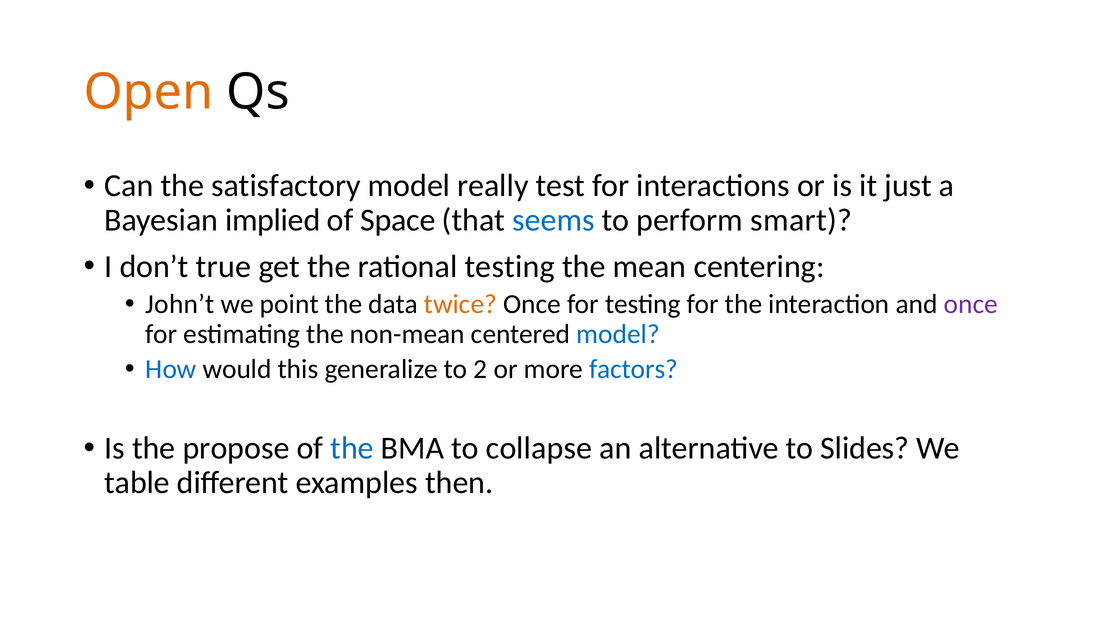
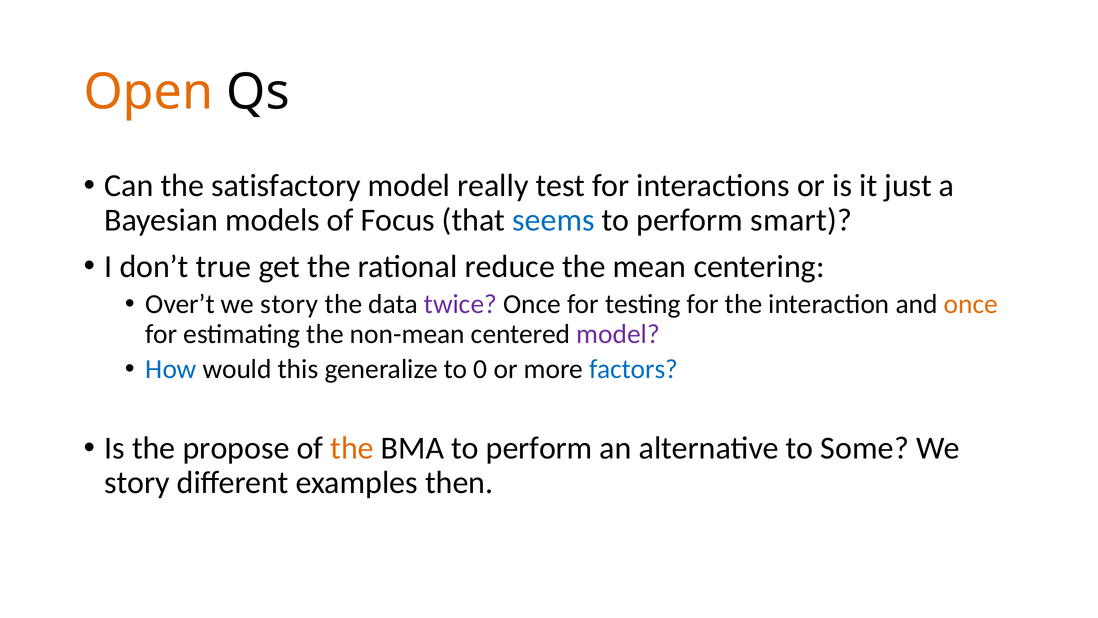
implied: implied -> models (273, 220)
Space: Space -> Focus (398, 220)
rational testing: testing -> reduce (510, 266)
John’t: John’t -> Over’t (180, 304)
point: point -> story (289, 304)
twice colour: orange -> purple (460, 304)
once colour: purple -> orange (971, 304)
model colour: blue -> purple (618, 334)
2: 2 -> 0 (480, 369)
the colour: blue -> orange (352, 448)
BMA to collapse: collapse -> perform (539, 448)
Slides: Slides -> Some (865, 448)
table: table -> story (137, 483)
